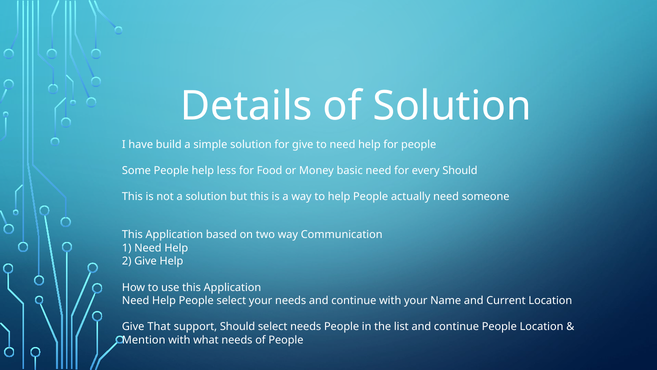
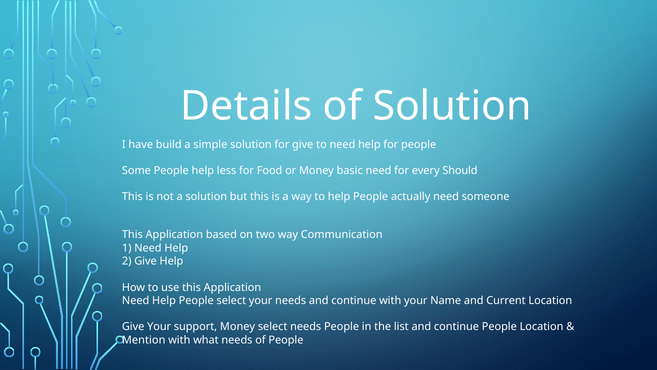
Give That: That -> Your (159, 326)
support Should: Should -> Money (237, 326)
